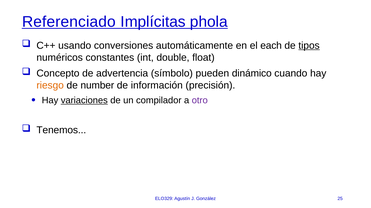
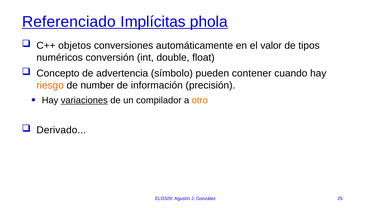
usando: usando -> objetos (75, 46)
each: each -> valor (271, 46)
tipos underline: present -> none (309, 46)
constantes: constantes -> conversión (110, 58)
dinámico: dinámico -> contener (252, 74)
otro colour: purple -> orange (200, 101)
Tenemos: Tenemos -> Derivado (61, 131)
